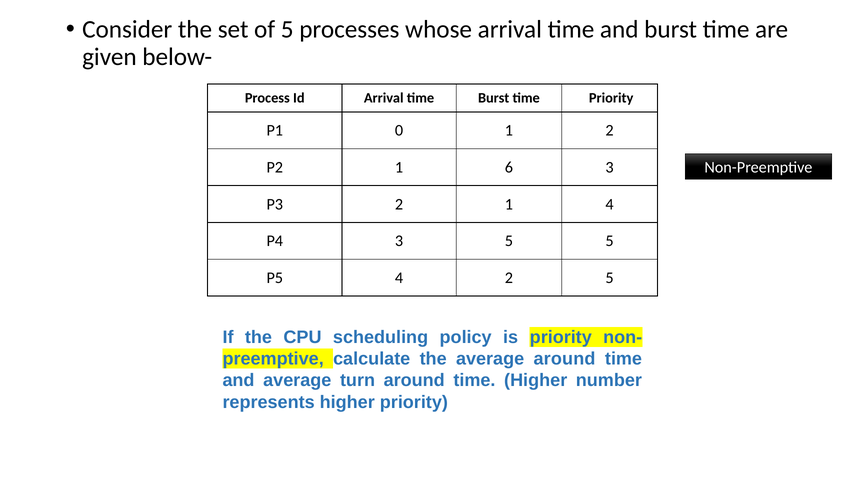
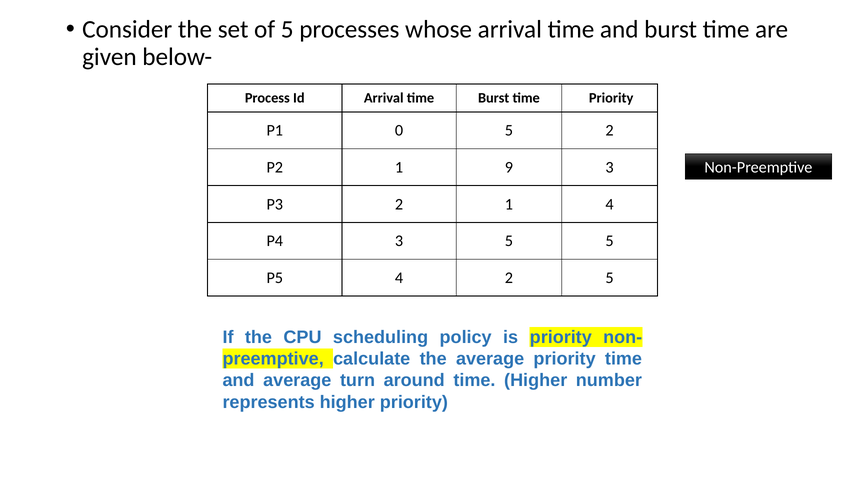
0 1: 1 -> 5 (509, 130)
6: 6 -> 9 (509, 167)
average around: around -> priority (565, 358)
